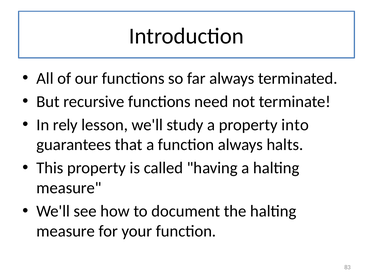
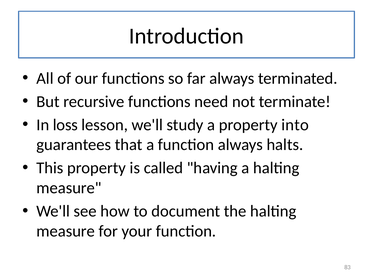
rely: rely -> loss (65, 125)
